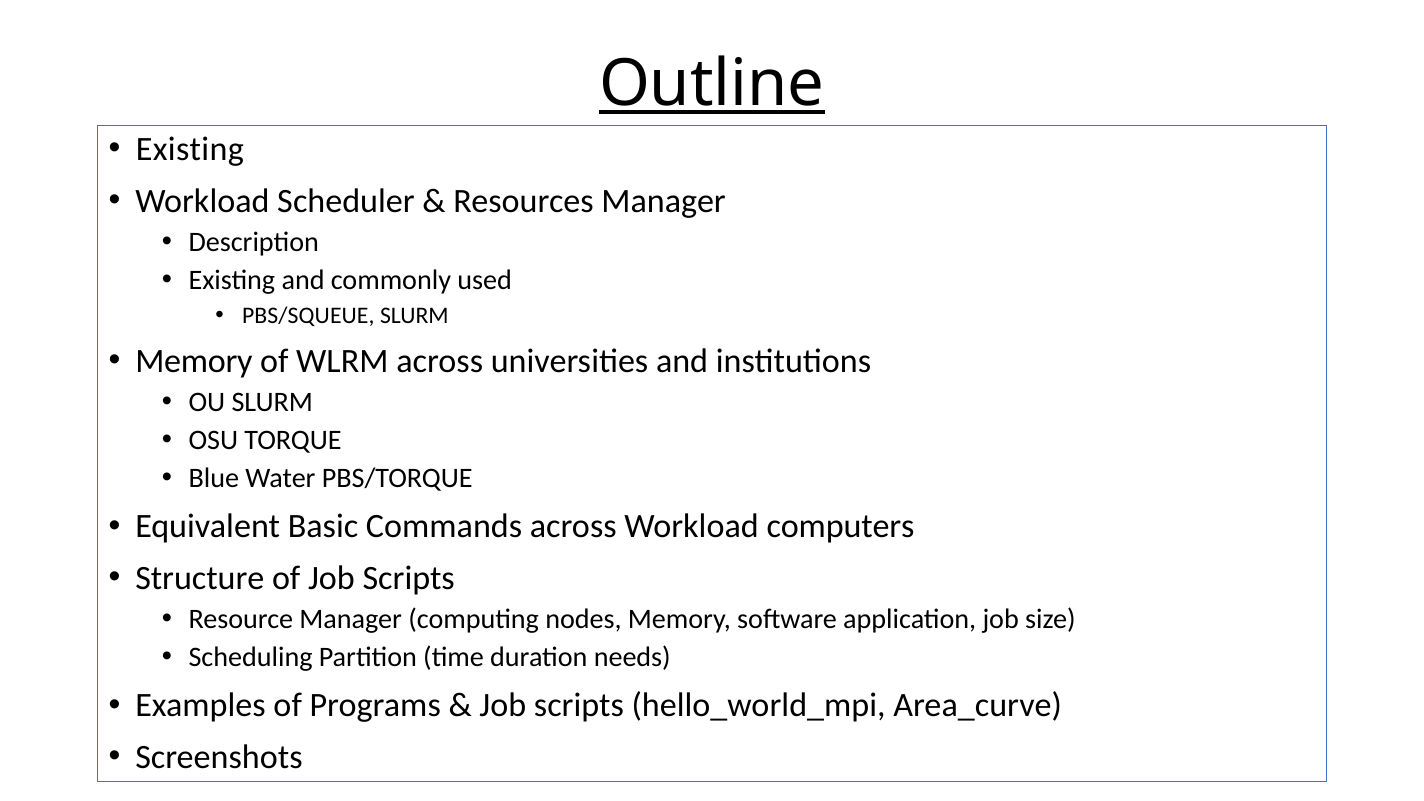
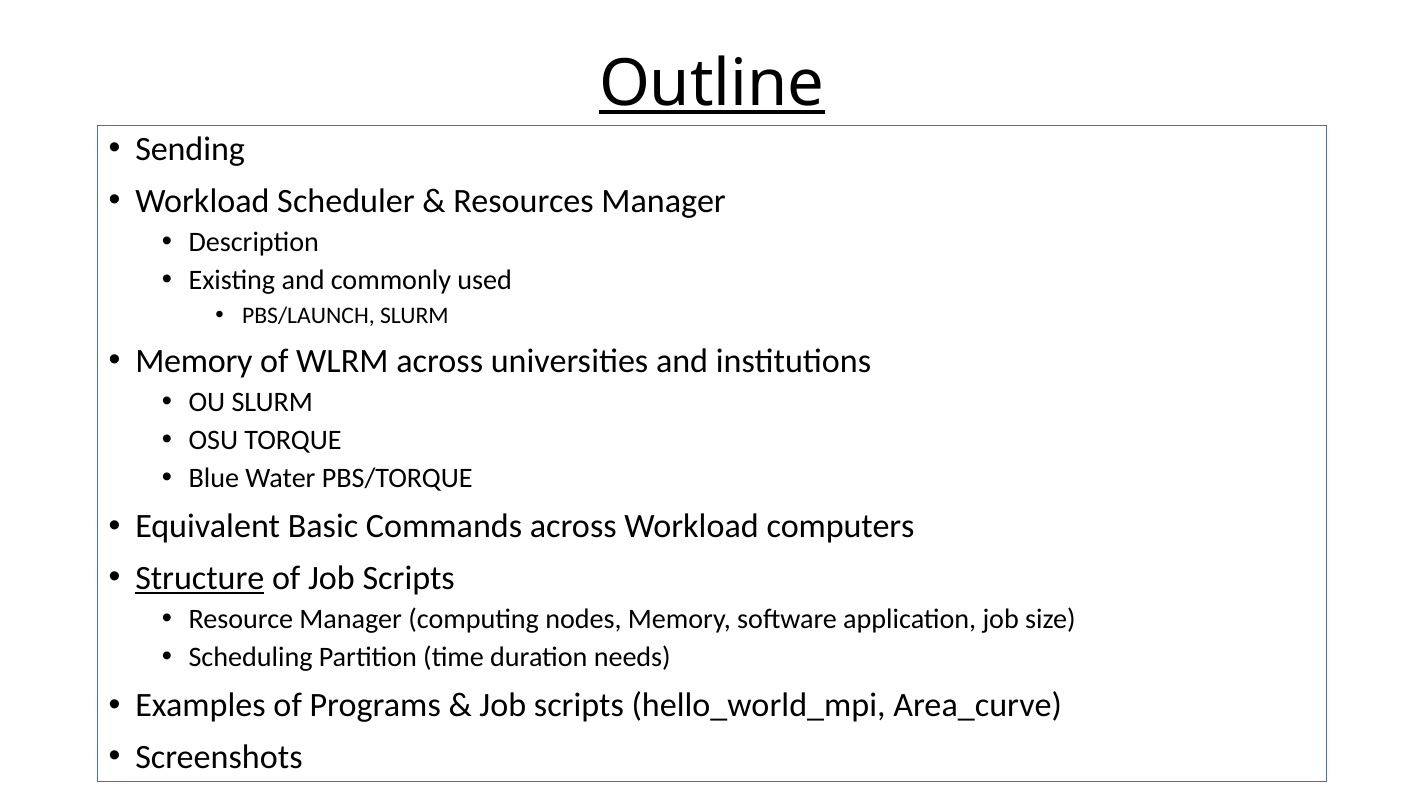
Existing: Existing -> Sending (190, 149)
PBS/SQUEUE: PBS/SQUEUE -> PBS/LAUNCH (308, 315)
Structure underline: none -> present (200, 578)
